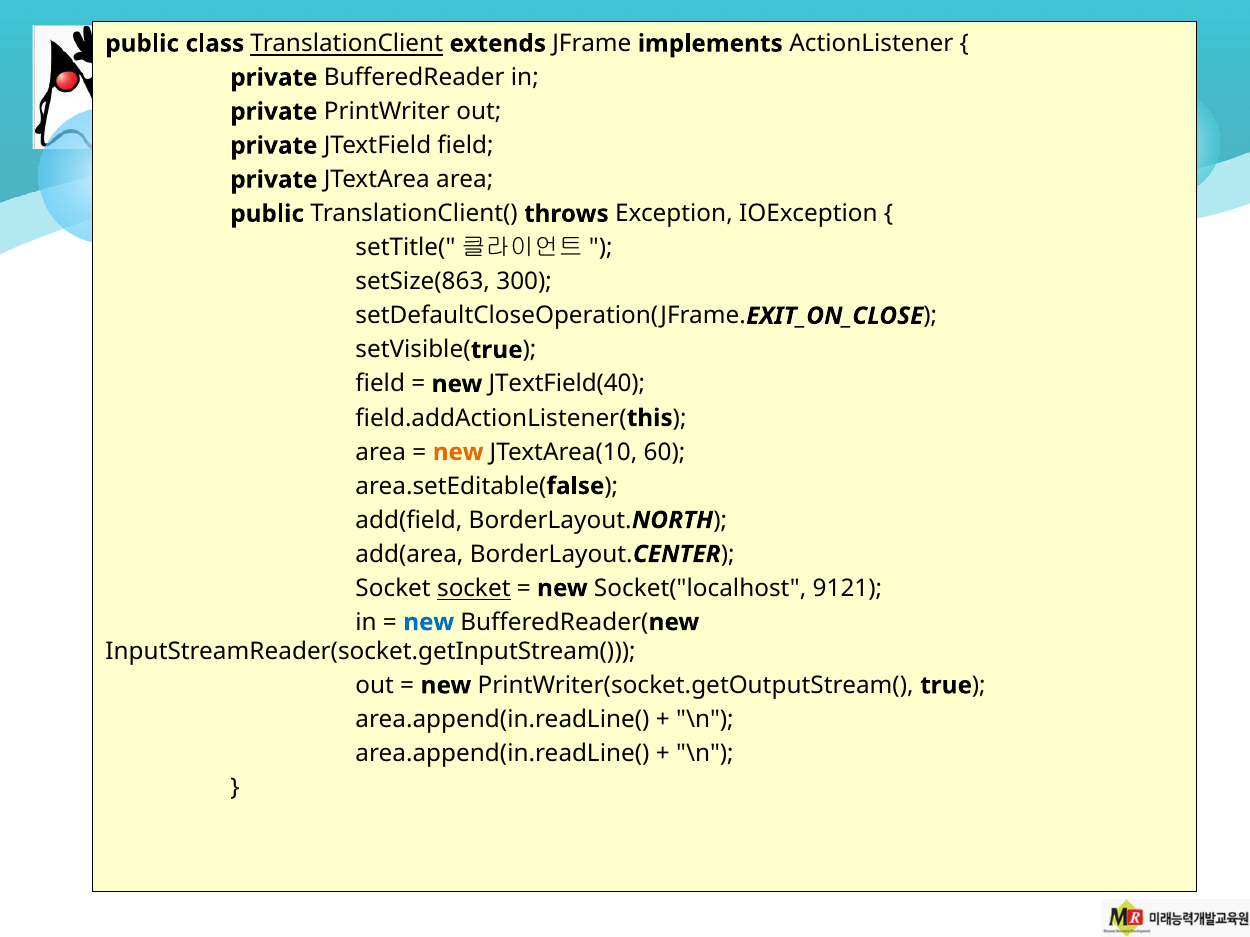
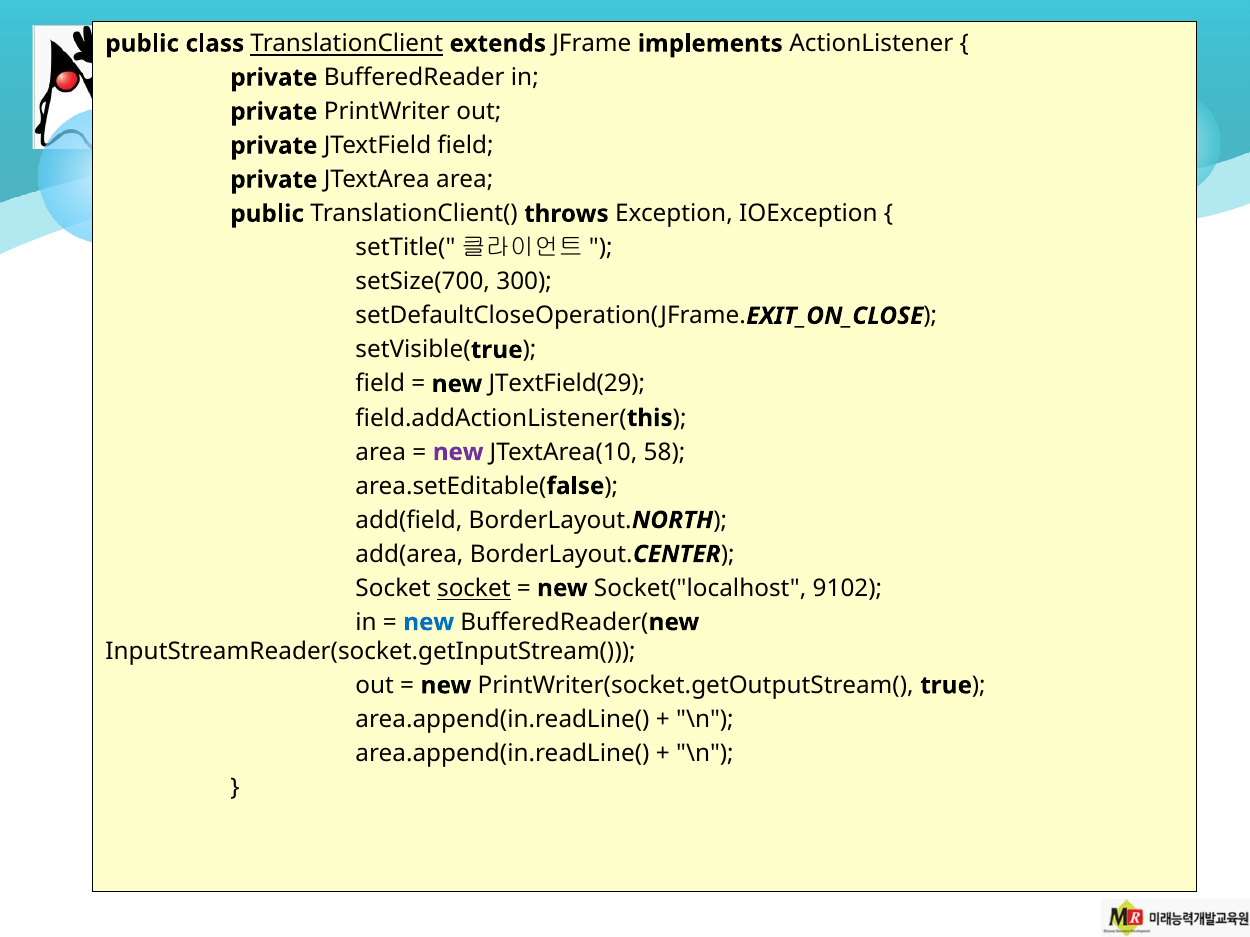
setSize(863: setSize(863 -> setSize(700 (423, 282)
JTextField(40: JTextField(40 -> JTextField(29 (567, 384)
new colour: orange -> purple (458, 452)
60: 60 -> 58 (665, 452)
9121: 9121 -> 9102 (847, 588)
